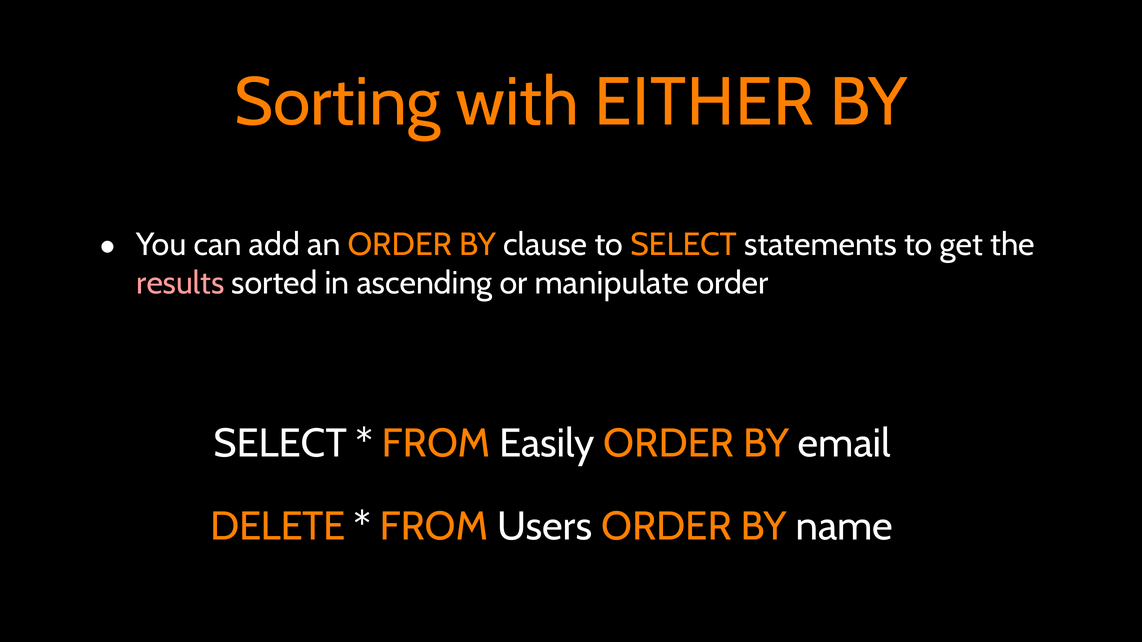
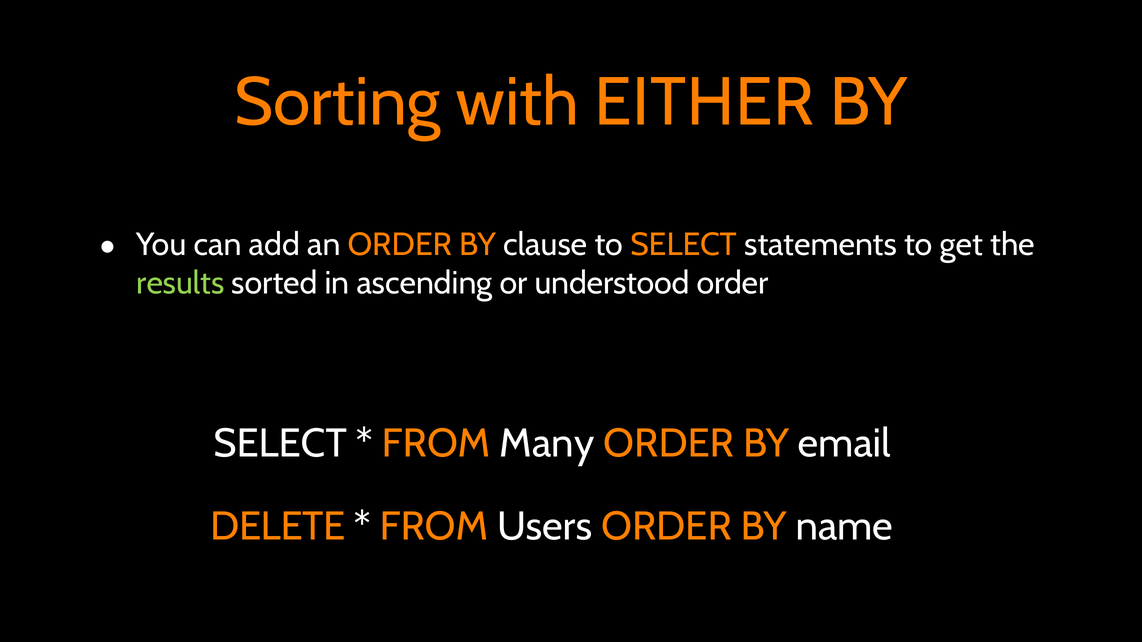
results colour: pink -> light green (180, 283)
manipulate: manipulate -> understood (612, 283)
Easily: Easily -> Many (547, 444)
